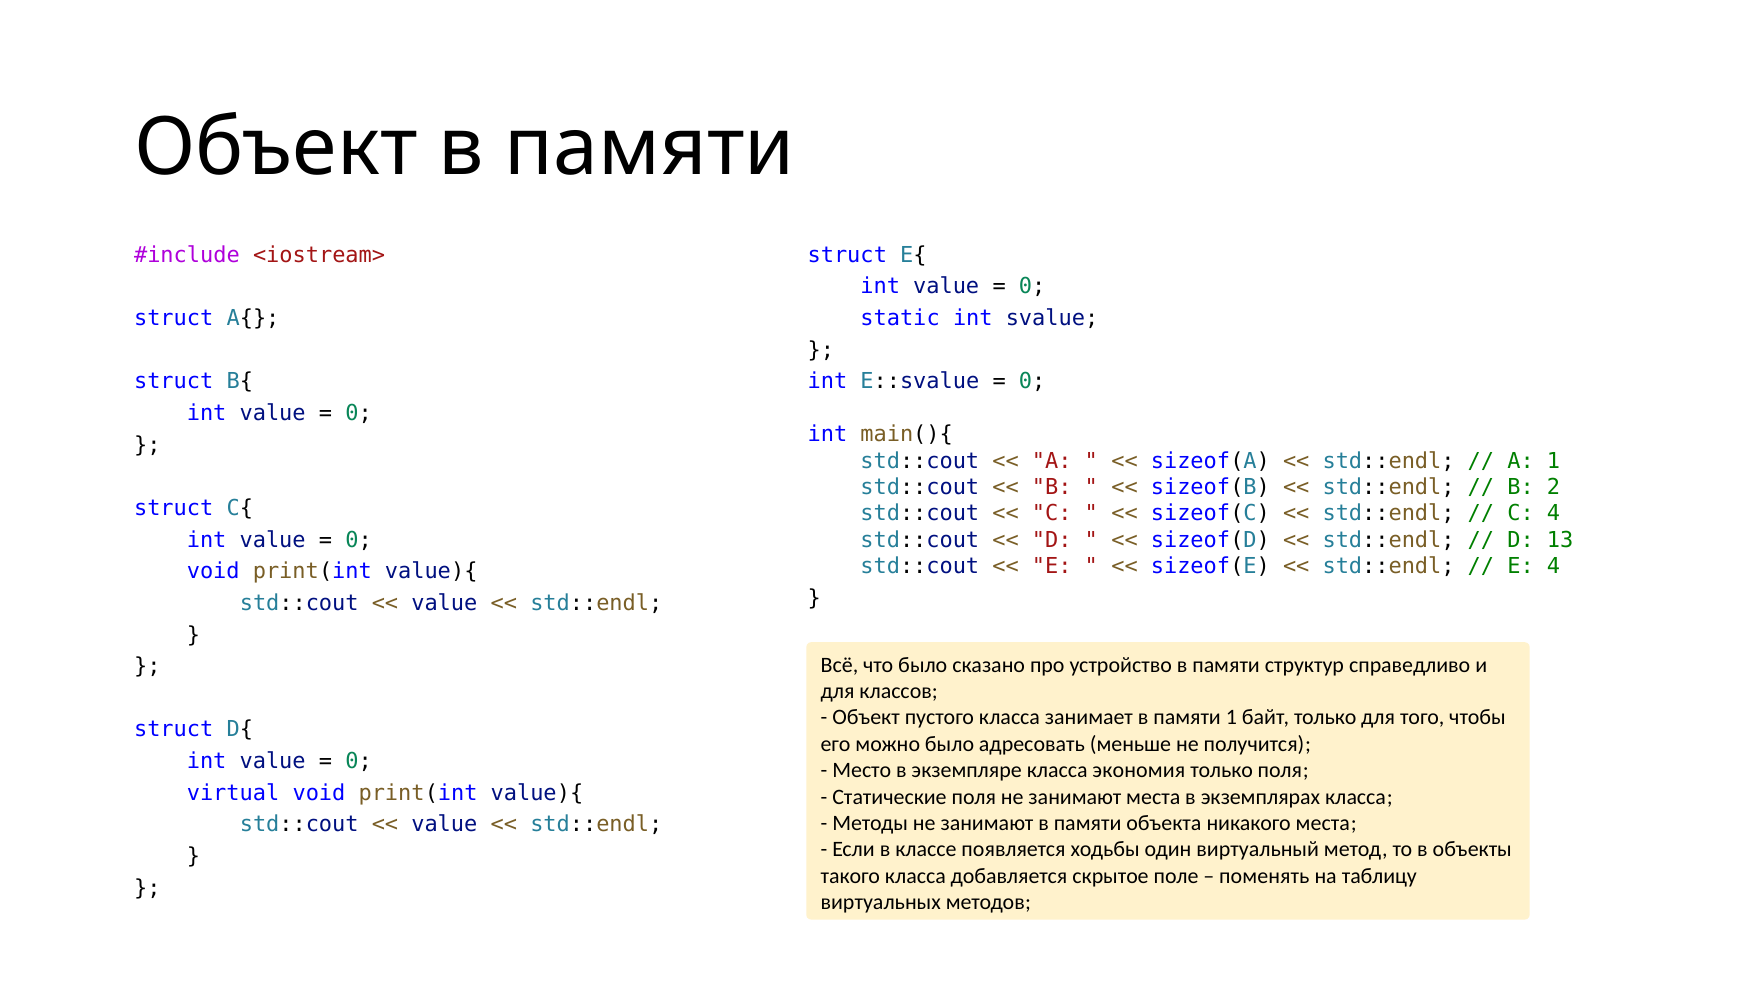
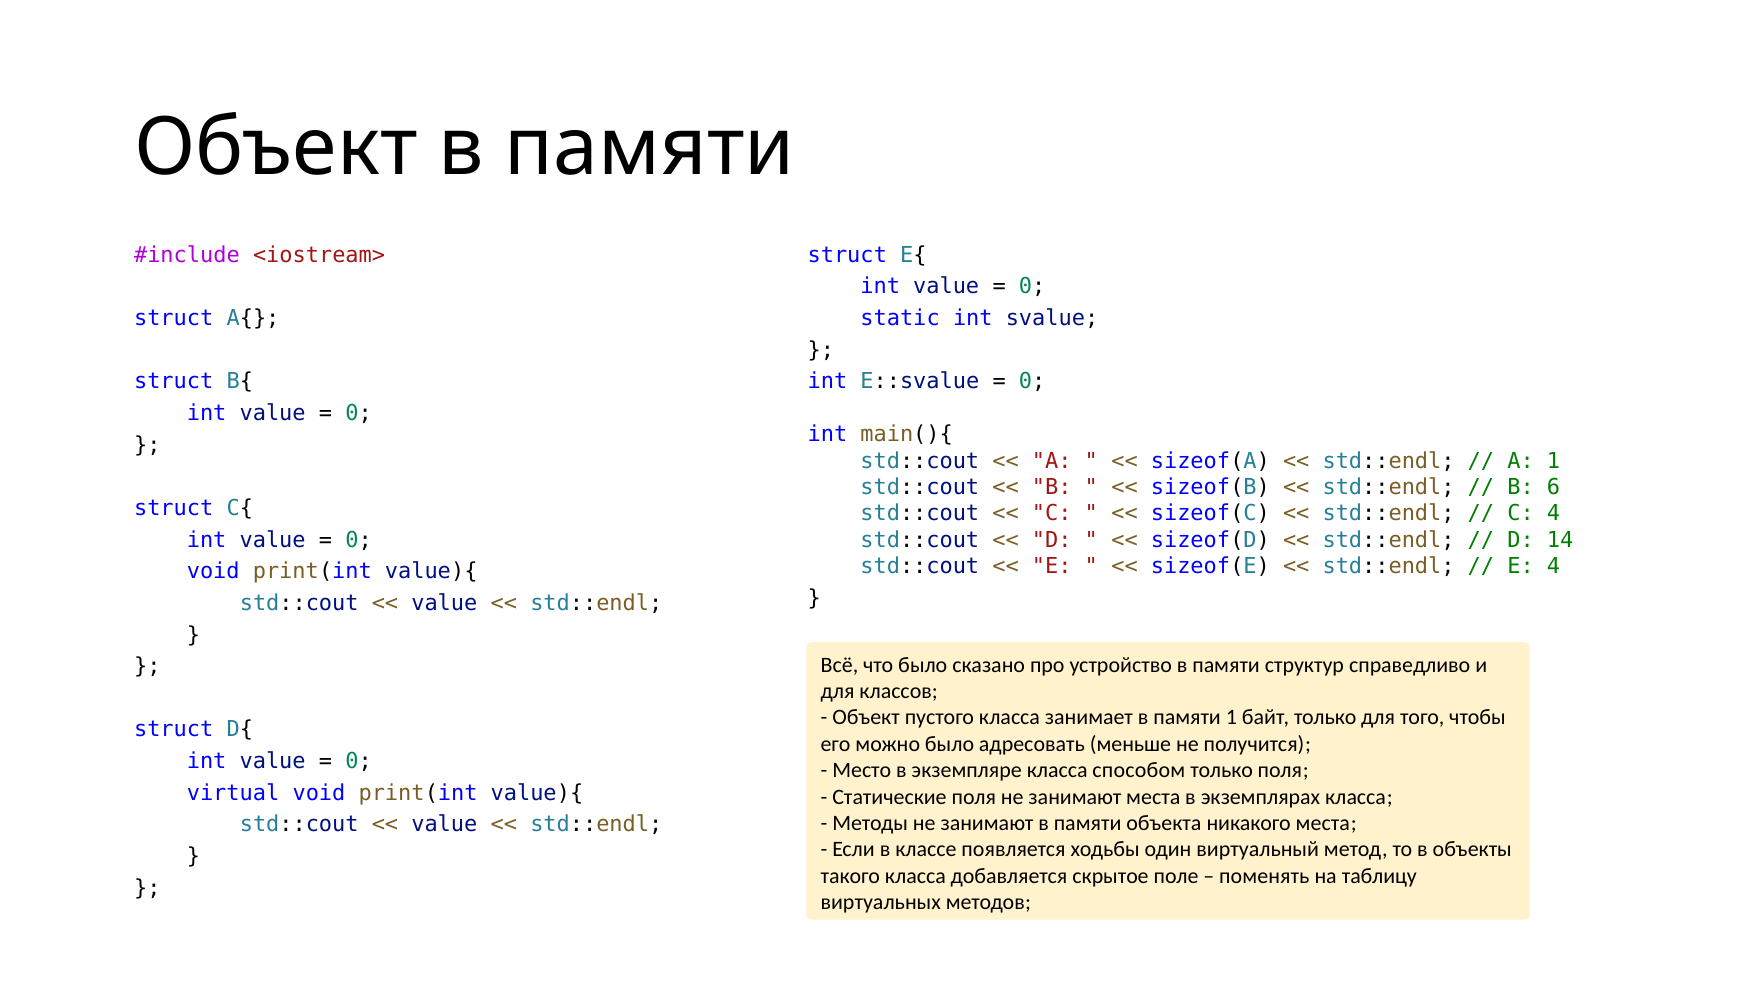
2: 2 -> 6 (1554, 487)
13: 13 -> 14 (1560, 540)
экономия: экономия -> способом (1139, 770)
